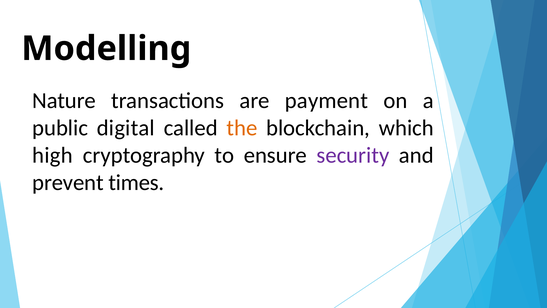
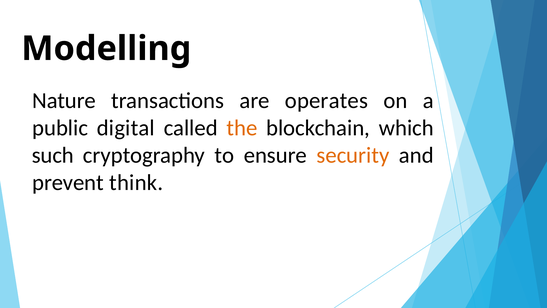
payment: payment -> operates (326, 100)
high: high -> such (53, 155)
security colour: purple -> orange (353, 155)
times: times -> think (136, 183)
